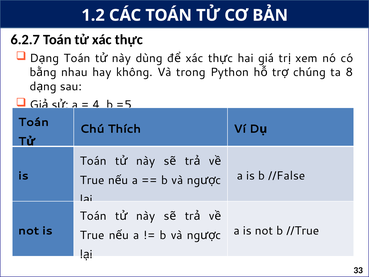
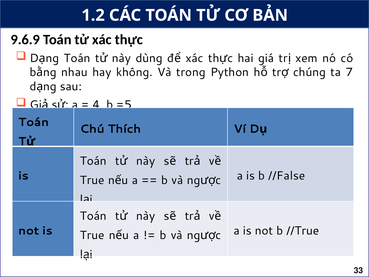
6.2.7: 6.2.7 -> 9.6.9 (25, 40)
8: 8 -> 7 (349, 72)
